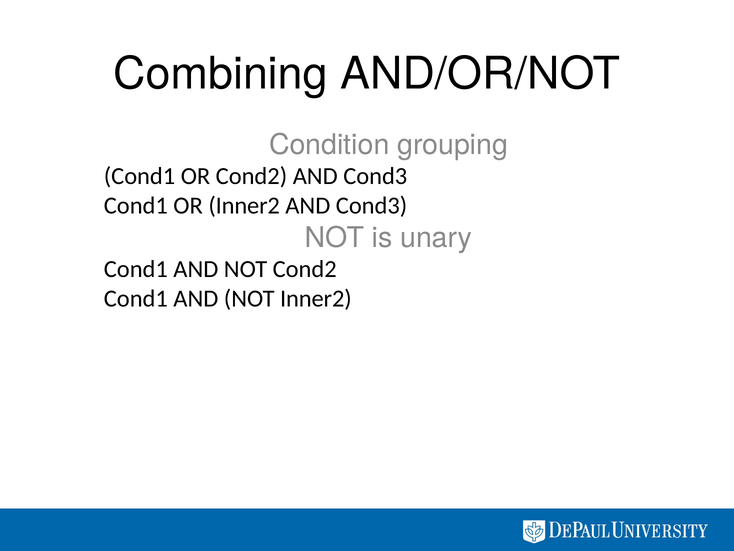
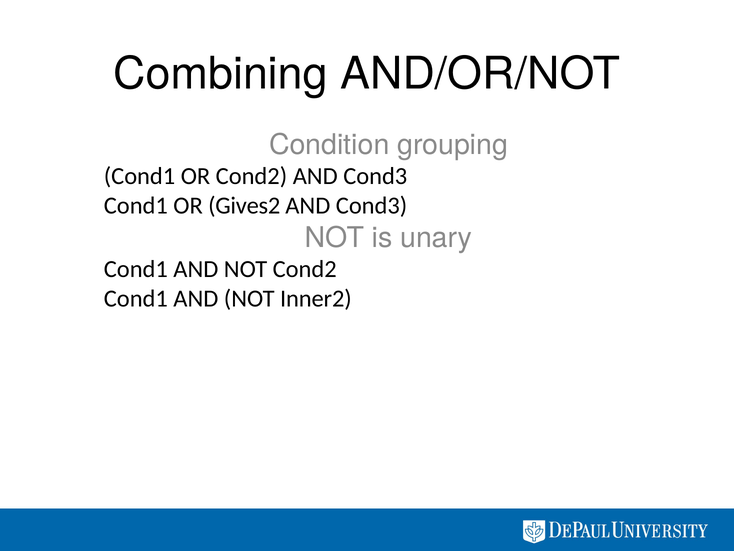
OR Inner2: Inner2 -> Gives2 (244, 206)
